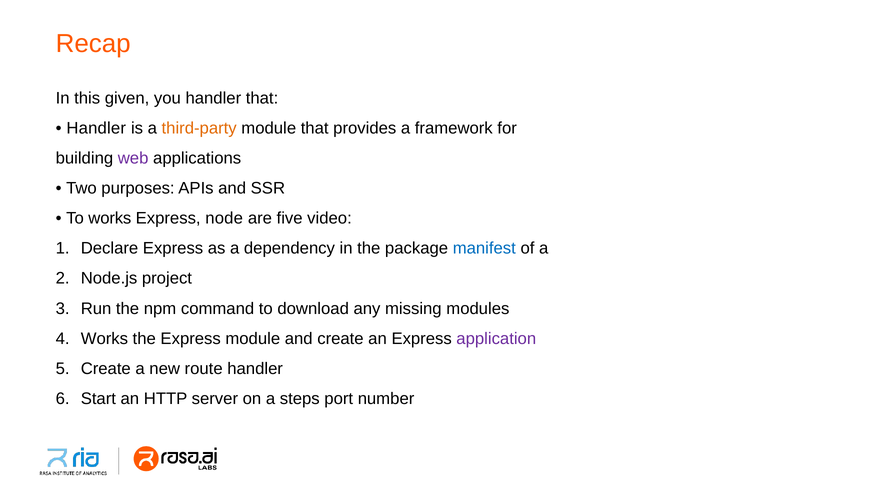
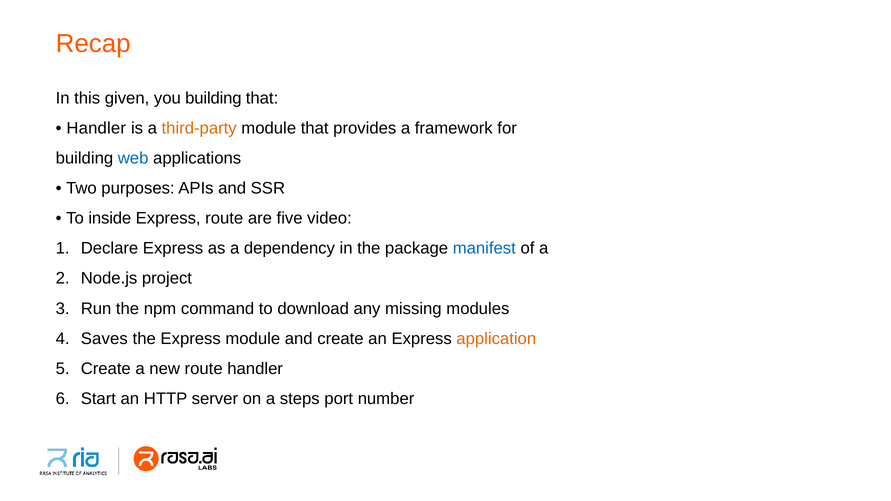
you handler: handler -> building (213, 98)
web colour: purple -> blue (133, 158)
To works: works -> inside (110, 218)
Express node: node -> route (224, 218)
Works: Works -> Saves (104, 339)
application colour: purple -> orange (496, 339)
